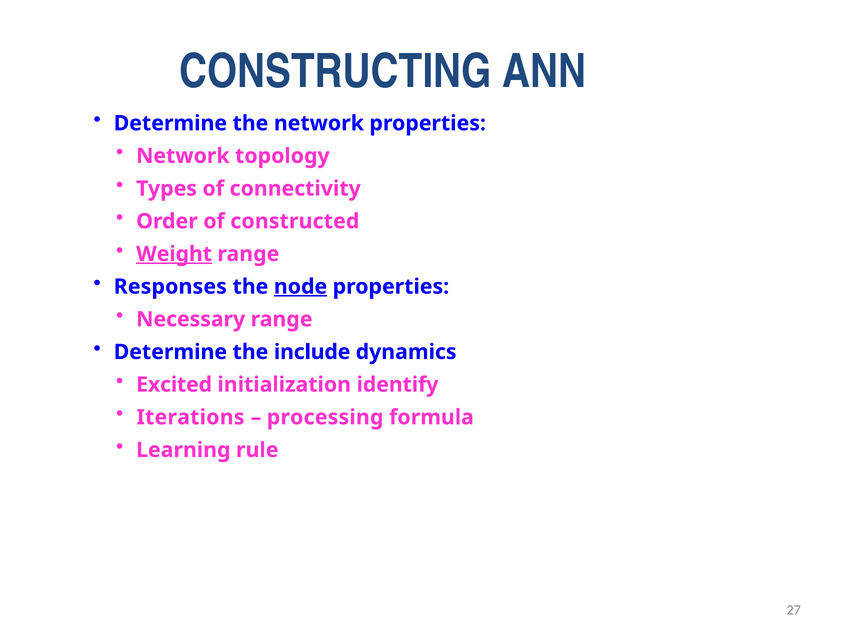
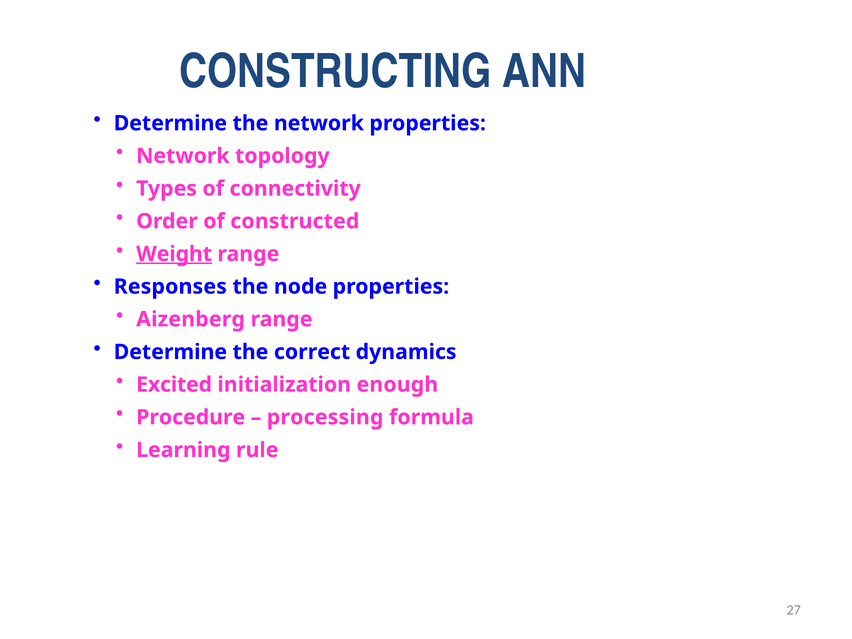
node underline: present -> none (301, 287)
Necessary: Necessary -> Aizenberg (191, 319)
include: include -> correct (312, 352)
identify: identify -> enough (397, 385)
Iterations: Iterations -> Procedure (191, 417)
